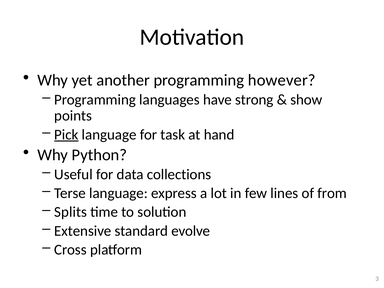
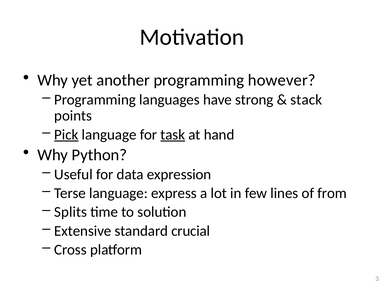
show: show -> stack (306, 100)
task underline: none -> present (173, 135)
collections: collections -> expression (179, 174)
evolve: evolve -> crucial (191, 231)
